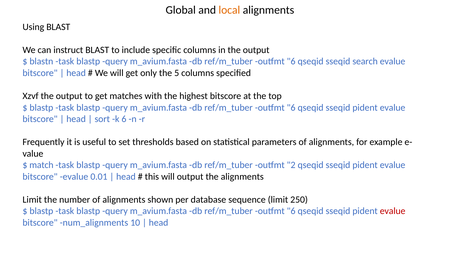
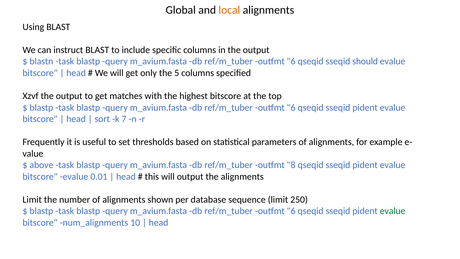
search: search -> should (365, 61)
k 6: 6 -> 7 (124, 119)
match: match -> above (41, 165)
2: 2 -> 8 (291, 165)
evalue colour: red -> green (393, 211)
